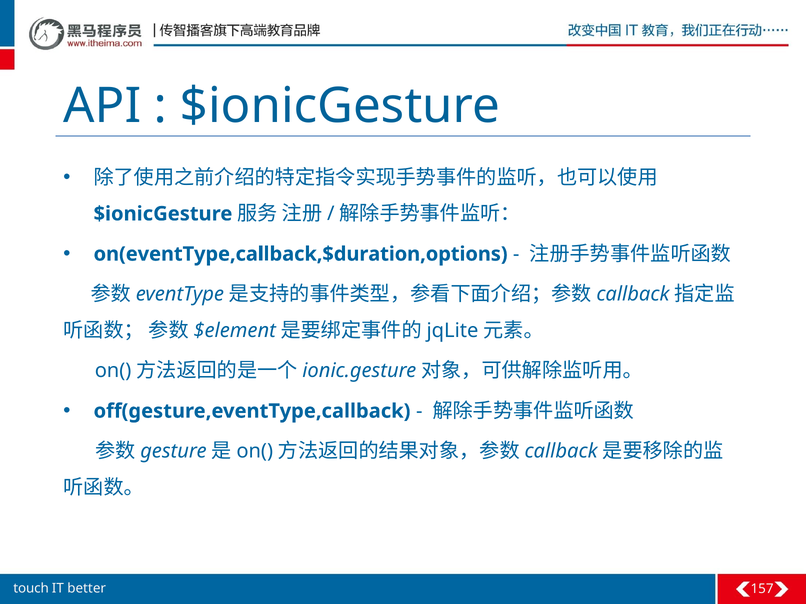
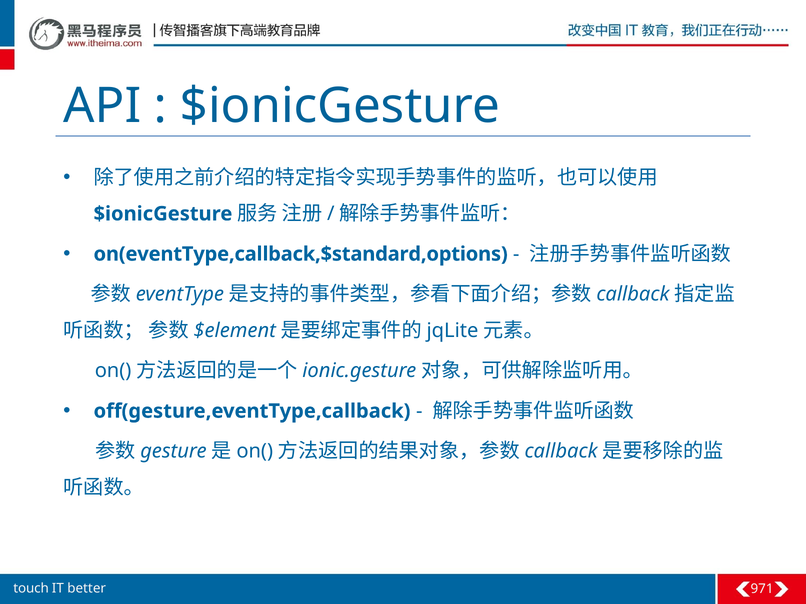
on(eventType,callback,$duration,options: on(eventType,callback,$duration,options -> on(eventType,callback,$standard,options (301, 254)
157: 157 -> 971 (762, 589)
